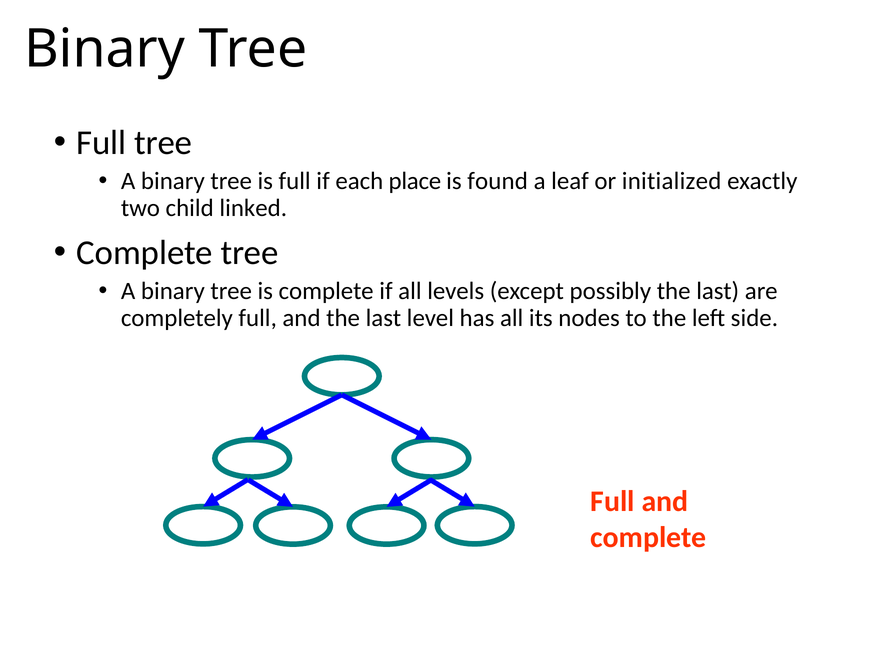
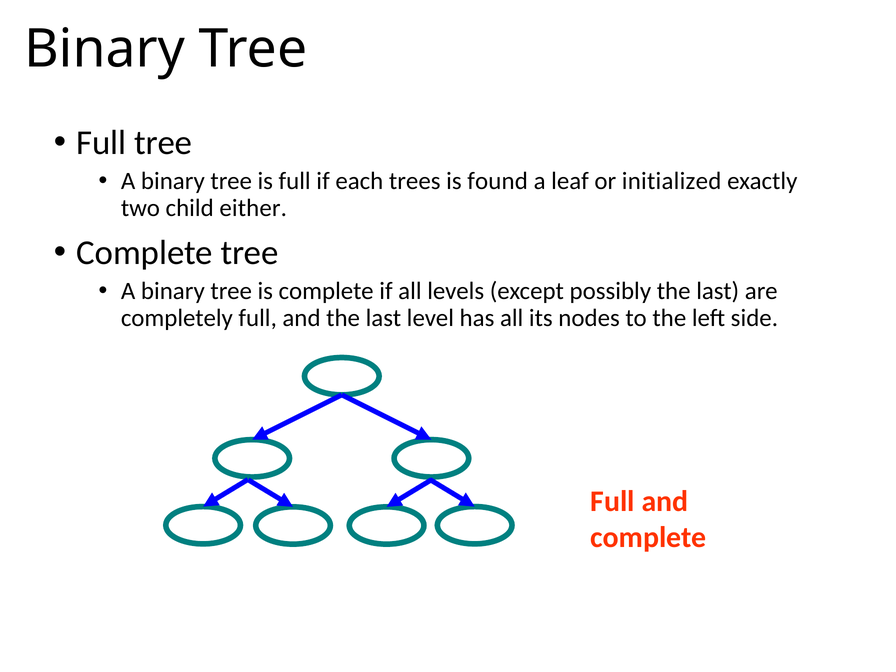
place: place -> trees (415, 181)
linked: linked -> either (253, 208)
